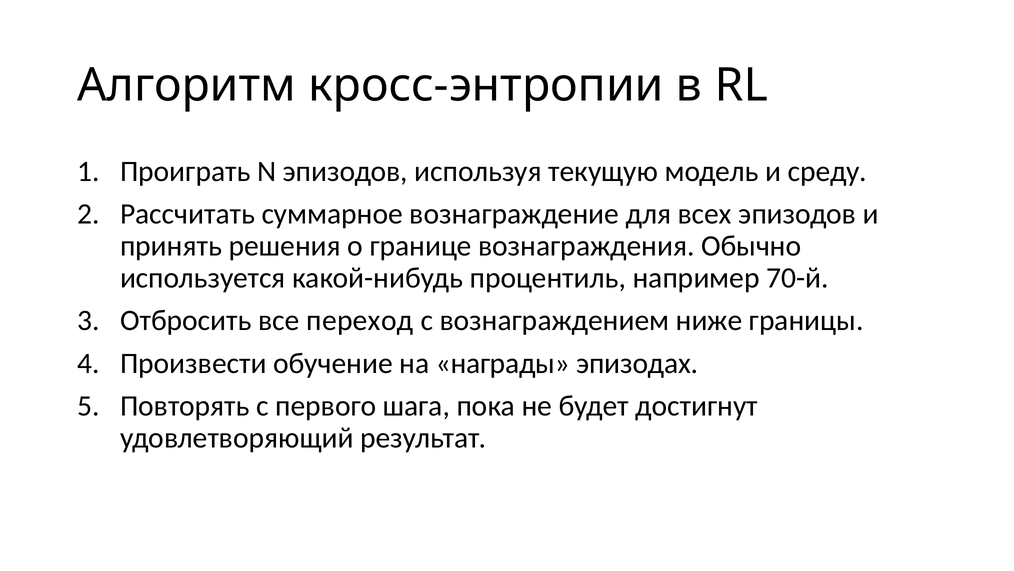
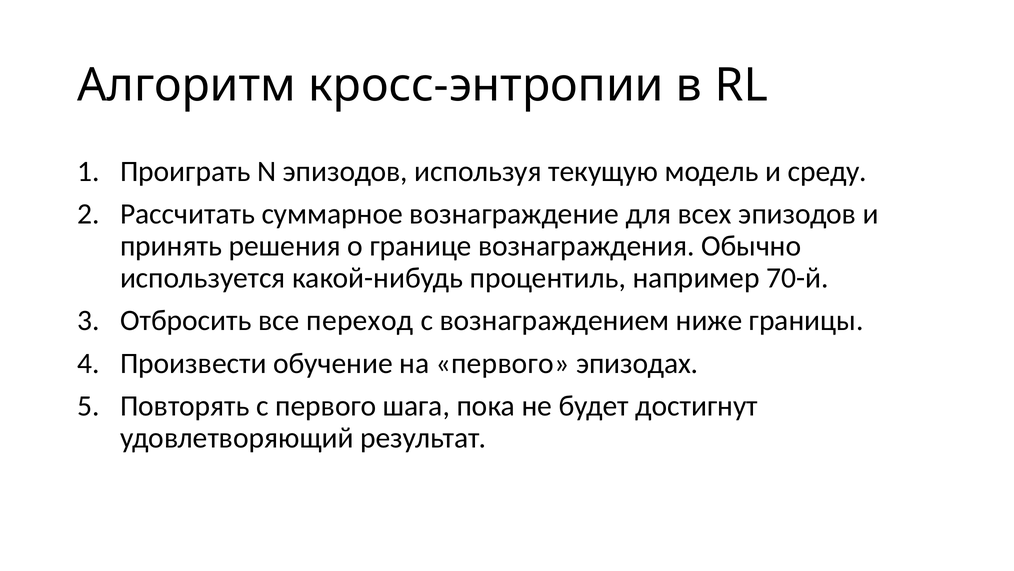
на награды: награды -> первого (503, 363)
